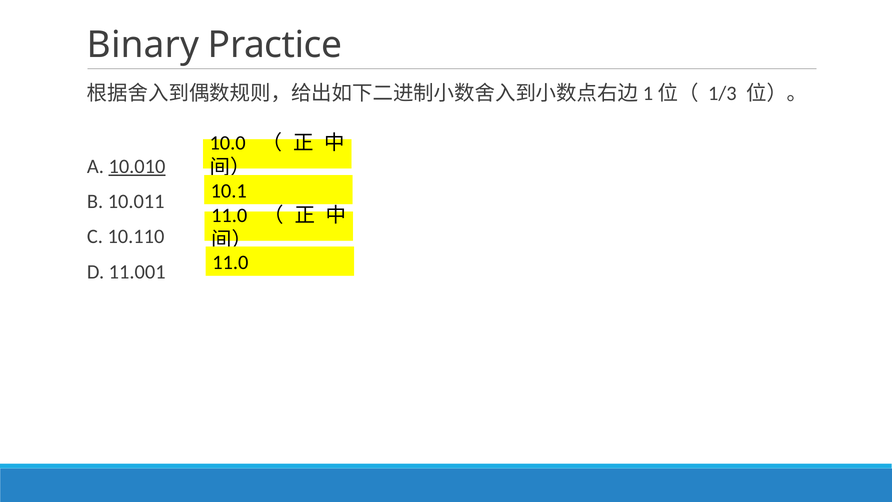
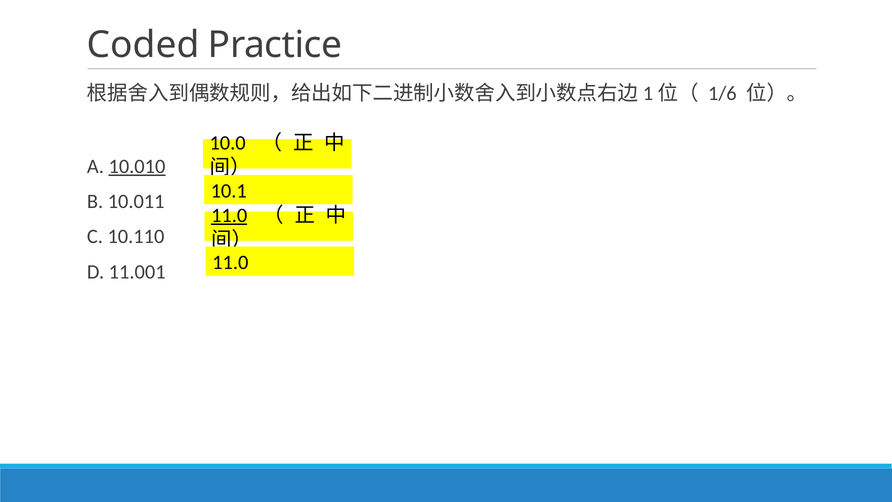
Binary: Binary -> Coded (143, 45)
1/3: 1/3 -> 1/6 (722, 93)
11.0 underline: none -> present (229, 215)
